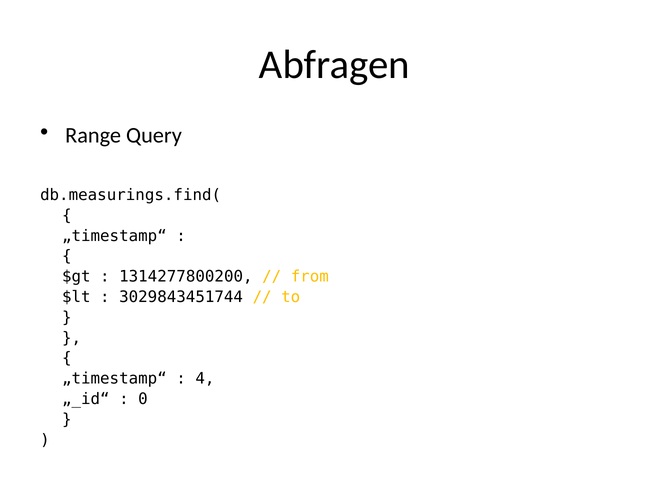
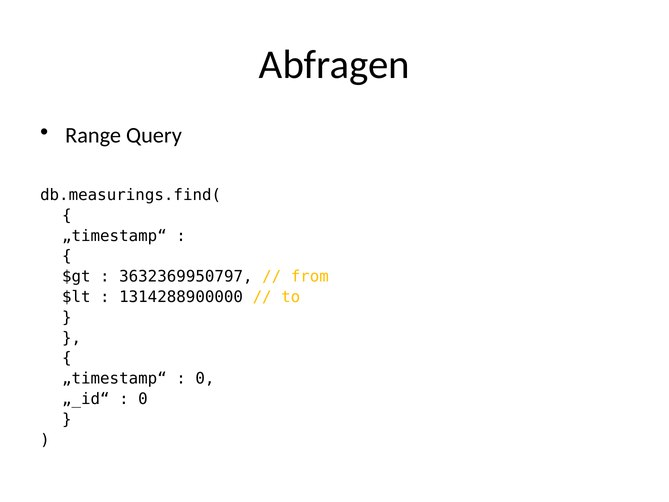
1314277800200: 1314277800200 -> 3632369950797 (186, 277)
3029843451744: 3029843451744 -> 1314288900000 (181, 297)
4: 4 -> 0 (205, 378)
